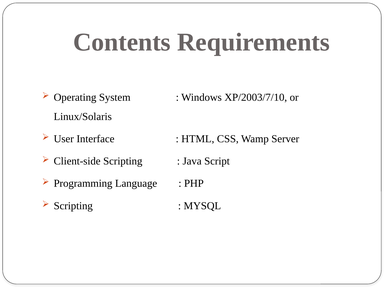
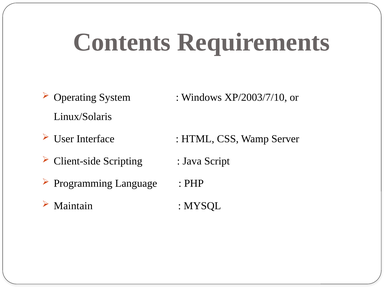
Scripting: Scripting -> Maintain (73, 206)
